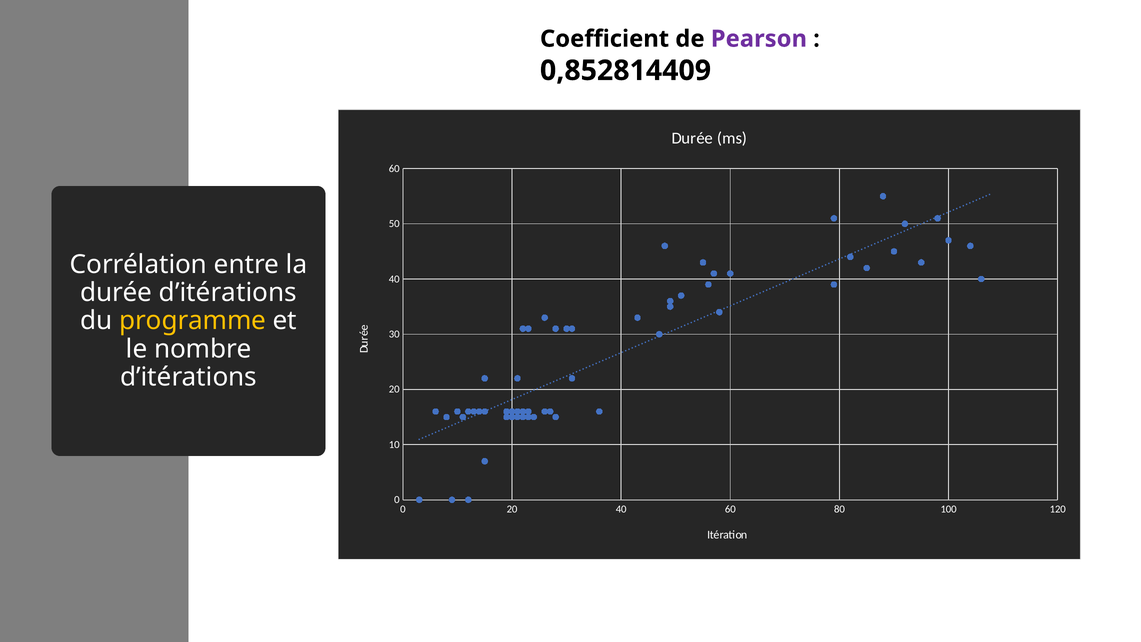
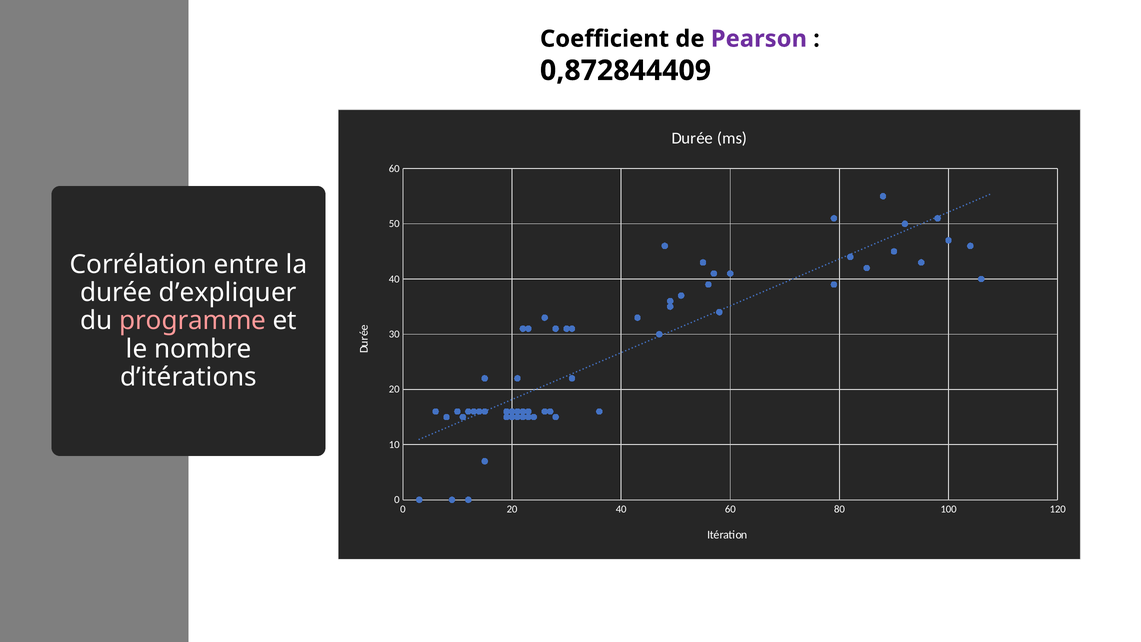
0,852814409: 0,852814409 -> 0,872844409 (626, 71)
durée d’itérations: d’itérations -> d’expliquer (228, 293)
programme colour: yellow -> pink (193, 321)
